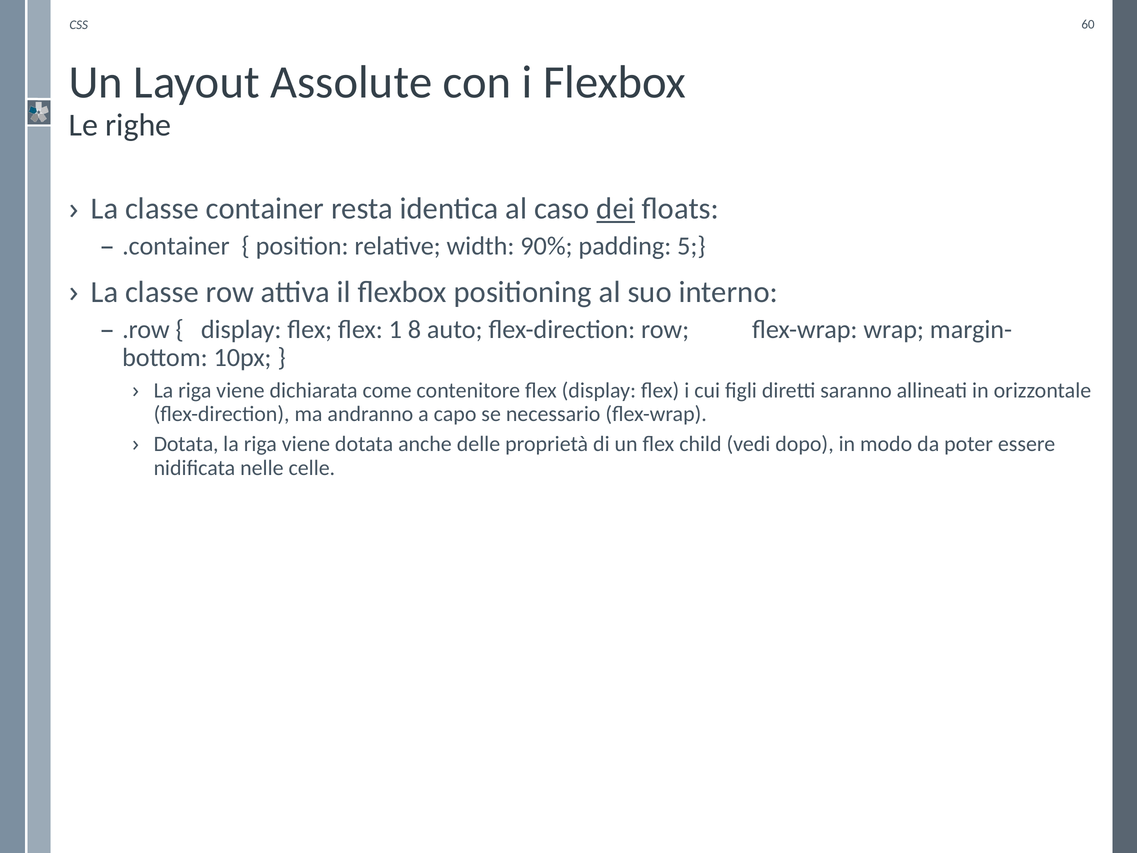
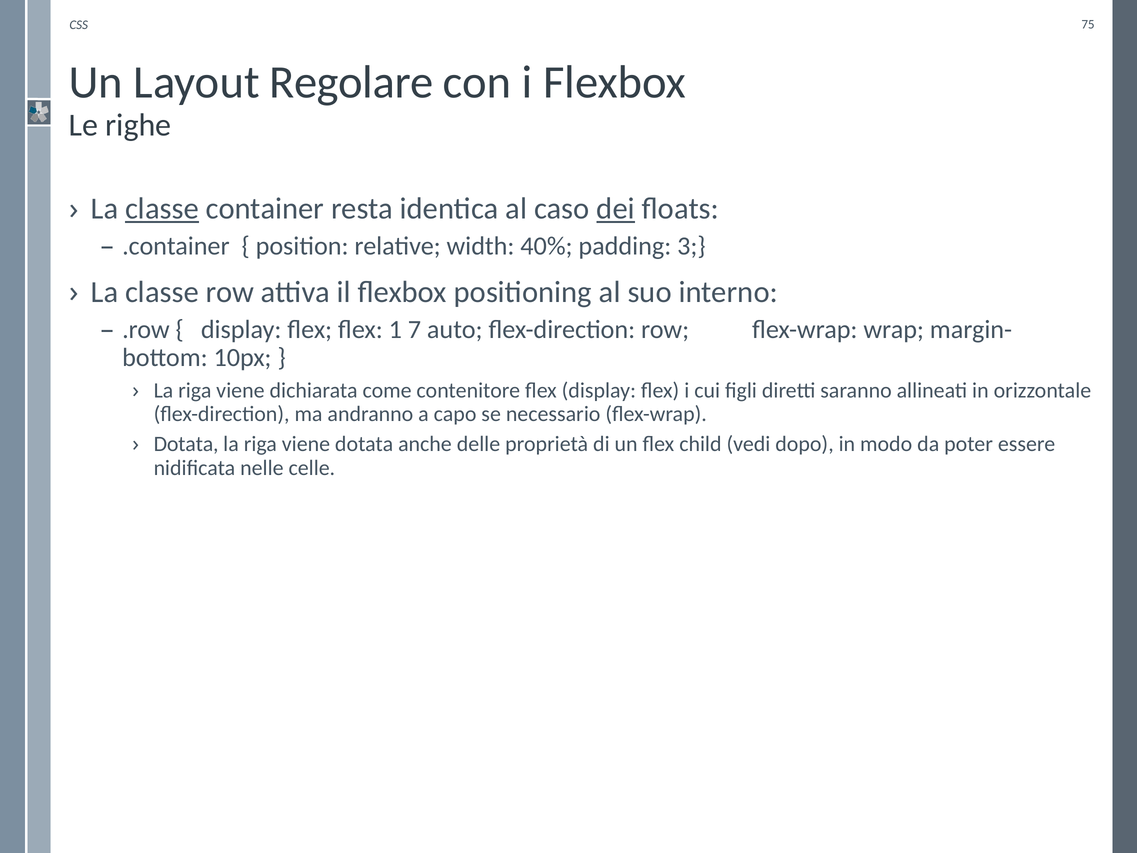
60: 60 -> 75 (1088, 25)
Assolute: Assolute -> Regolare (351, 82)
classe underline: none -> present (162, 209)
90%: 90% -> 40% (546, 246)
5: 5 -> 3 (691, 246)
8: 8 -> 7 (414, 329)
